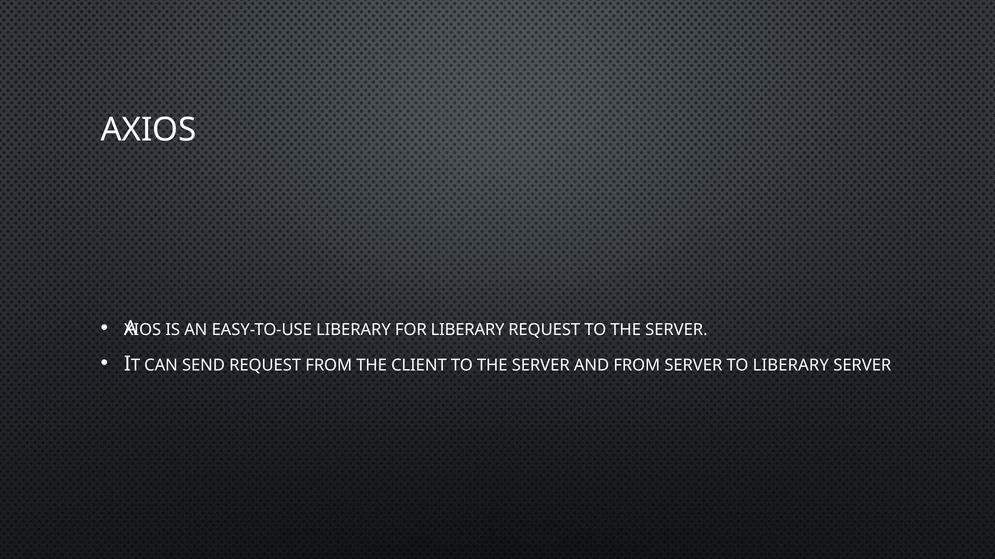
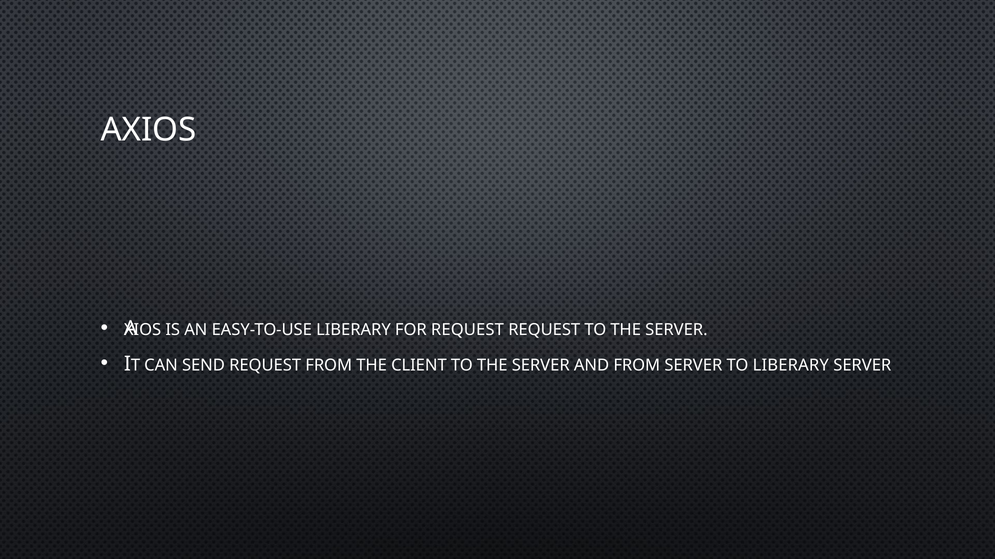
FOR LIBERARY: LIBERARY -> REQUEST (467, 330)
